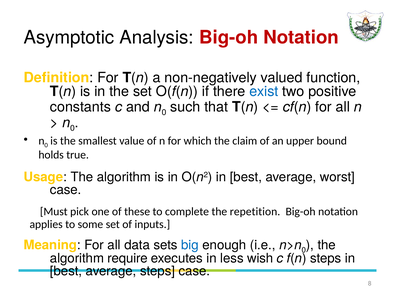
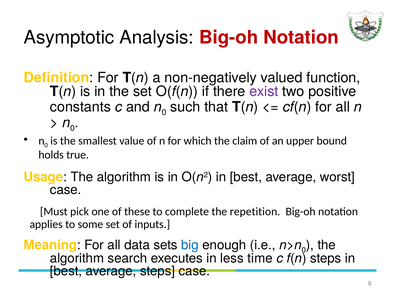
exist colour: blue -> purple (264, 91)
require: require -> search (127, 258)
wish: wish -> time (260, 258)
